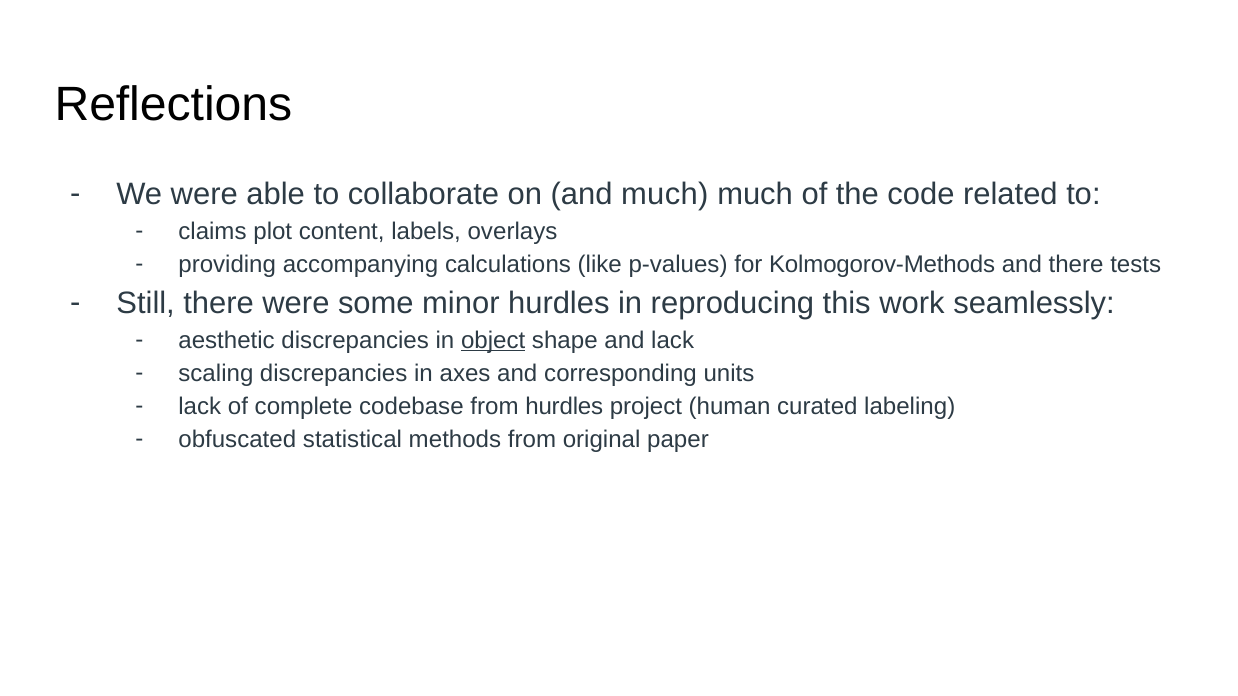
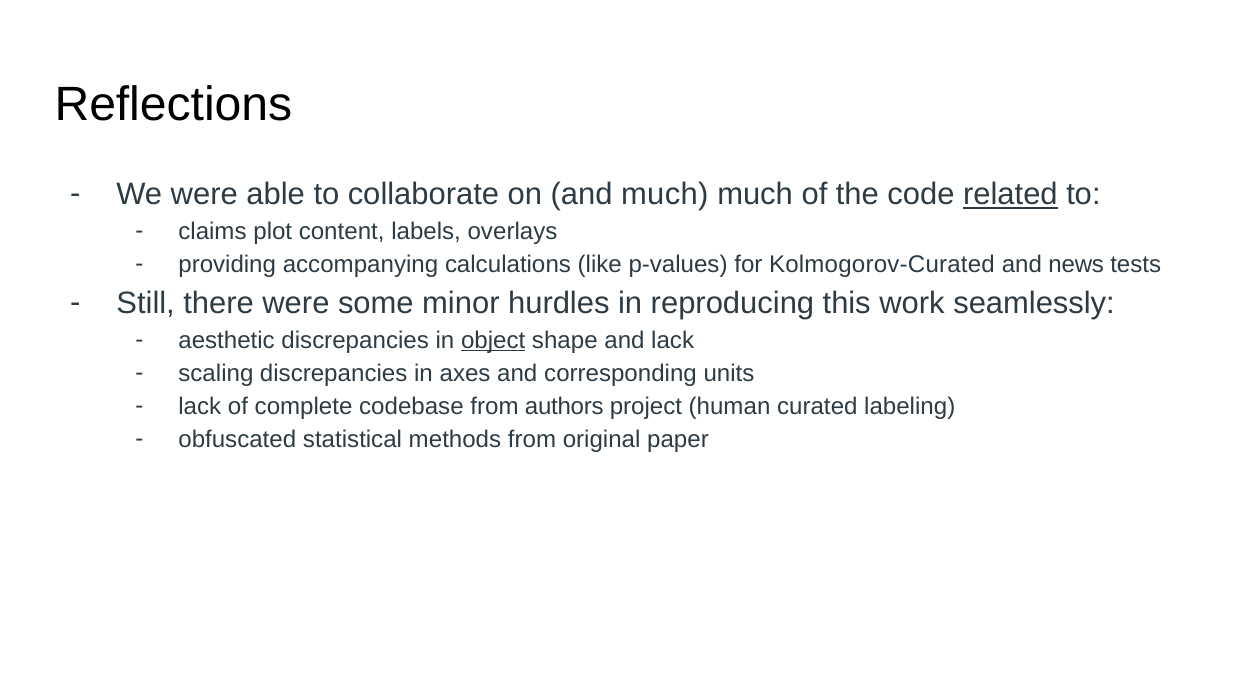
related underline: none -> present (1010, 195)
Kolmogorov-Methods: Kolmogorov-Methods -> Kolmogorov-Curated (882, 265)
and there: there -> news (1076, 265)
from hurdles: hurdles -> authors (564, 407)
